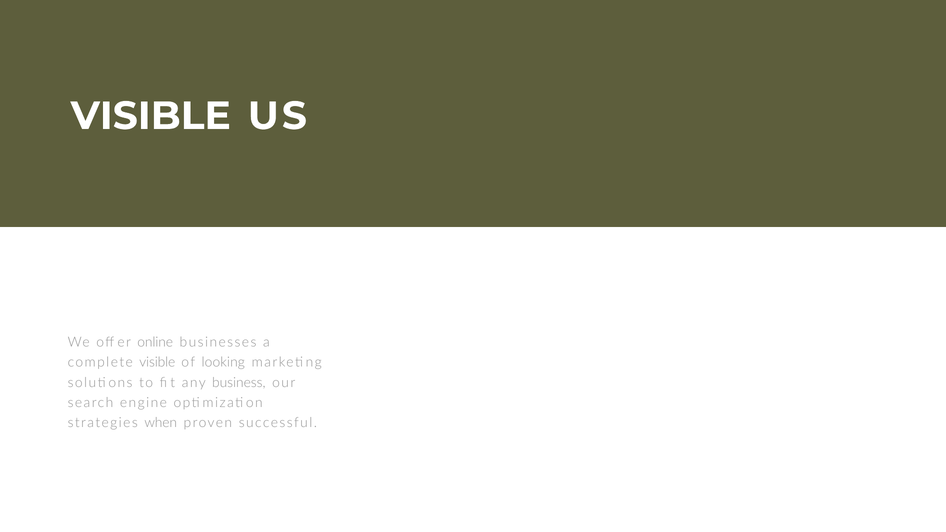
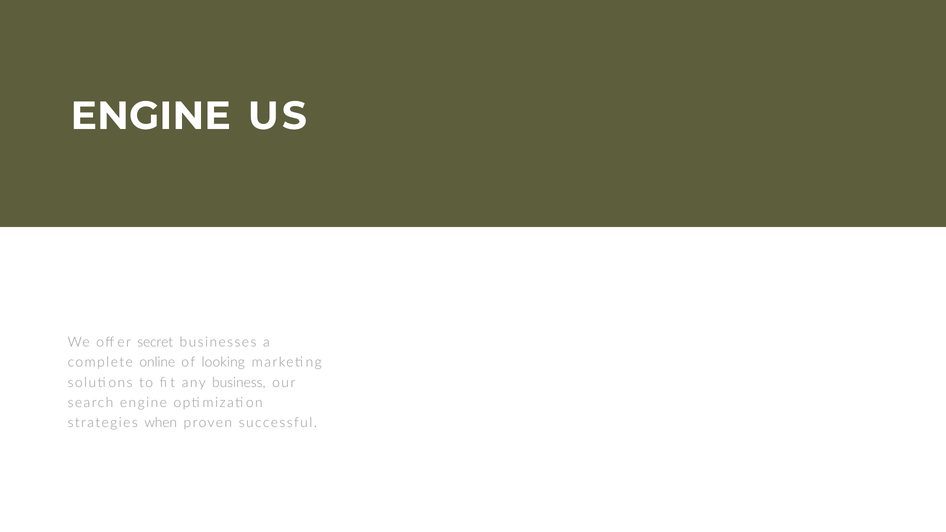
VISIBLE: VISIBLE -> ENGINE (151, 116)
online: online -> secret (155, 342)
complete visible: visible -> online (157, 363)
